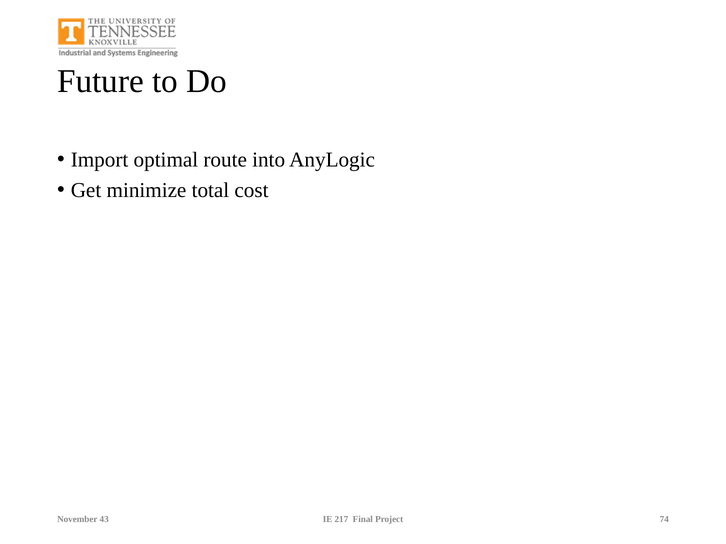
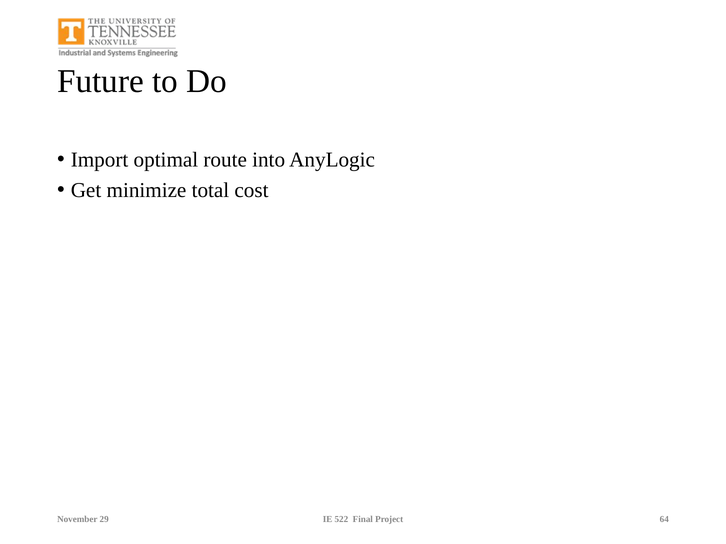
43: 43 -> 29 (104, 520)
217: 217 -> 522 (341, 520)
74: 74 -> 64 (664, 520)
